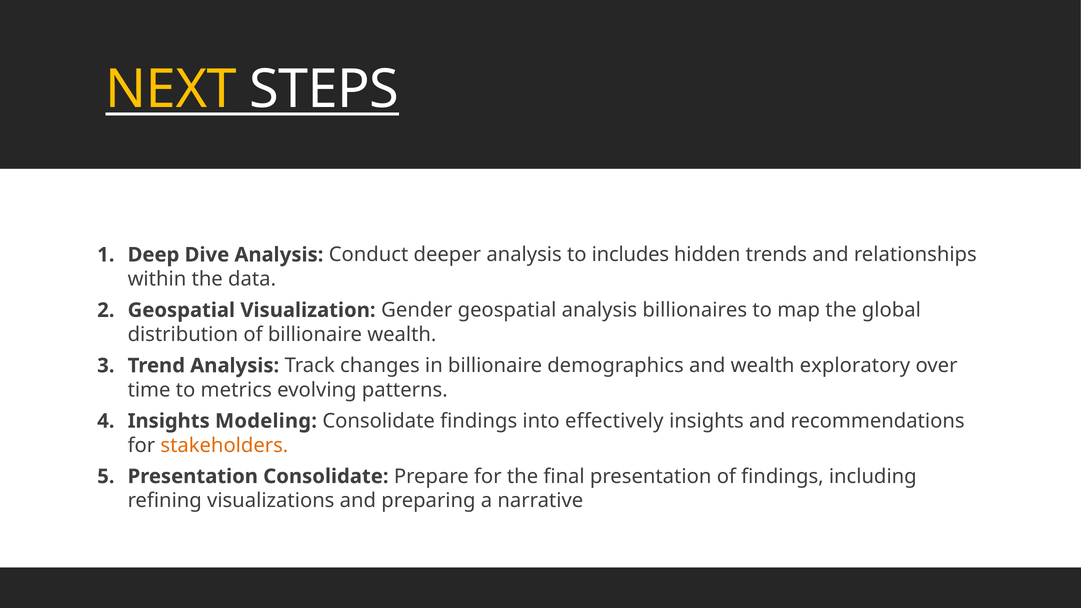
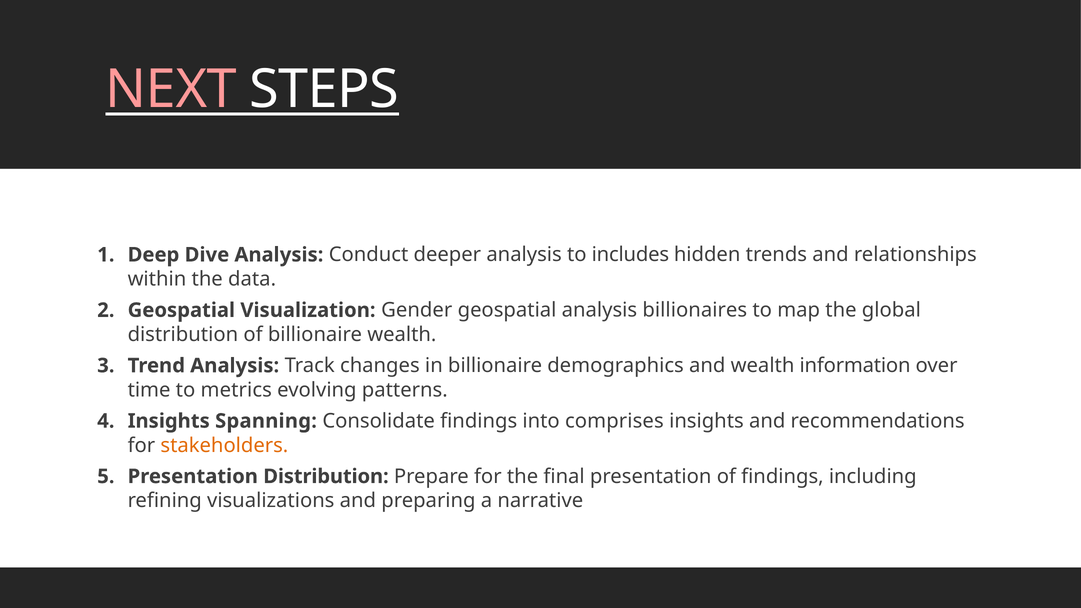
NEXT colour: yellow -> pink (171, 89)
exploratory: exploratory -> information (855, 366)
Modeling: Modeling -> Spanning (266, 421)
effectively: effectively -> comprises (614, 421)
Presentation Consolidate: Consolidate -> Distribution (326, 476)
